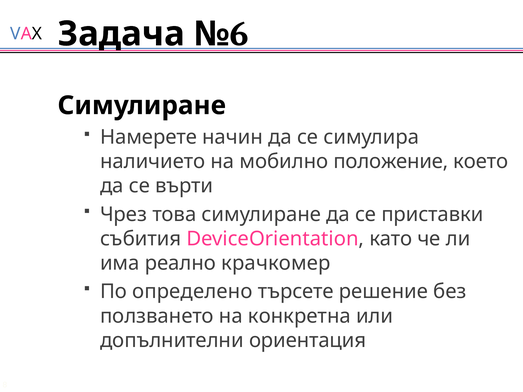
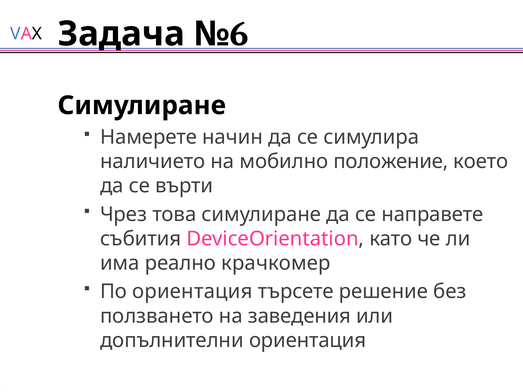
приставки: приставки -> направете (432, 214)
По определено: определено -> ориентация (192, 292)
конкретна: конкретна -> заведения (299, 316)
